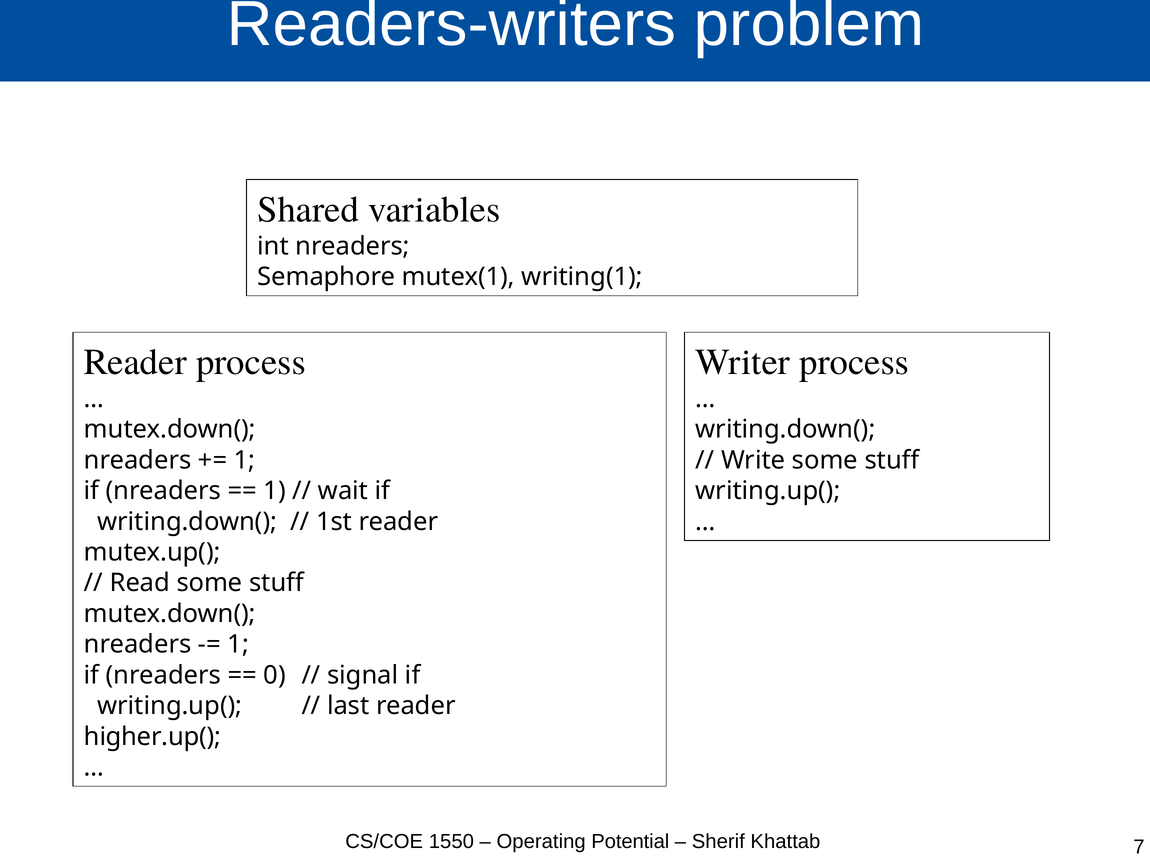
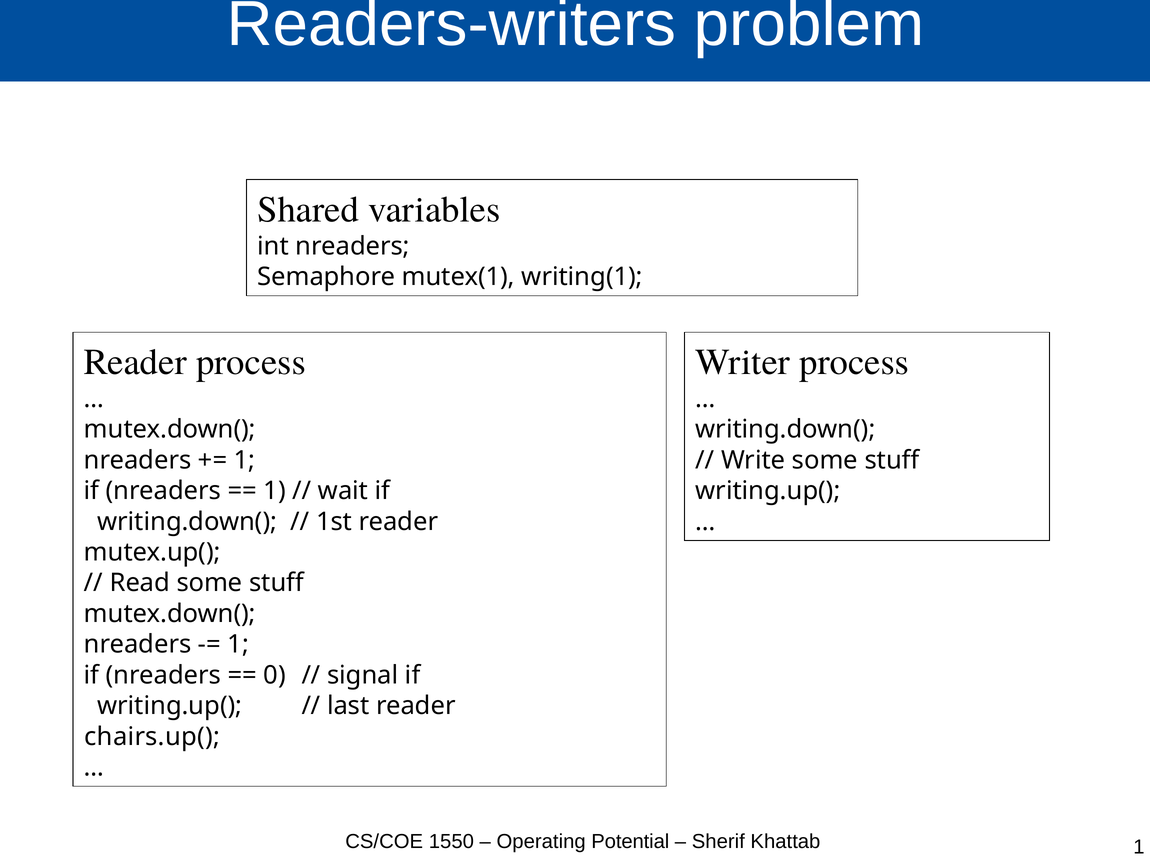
higher.up(: higher.up( -> chairs.up( (152, 737)
Khattab 7: 7 -> 1 (1139, 847)
